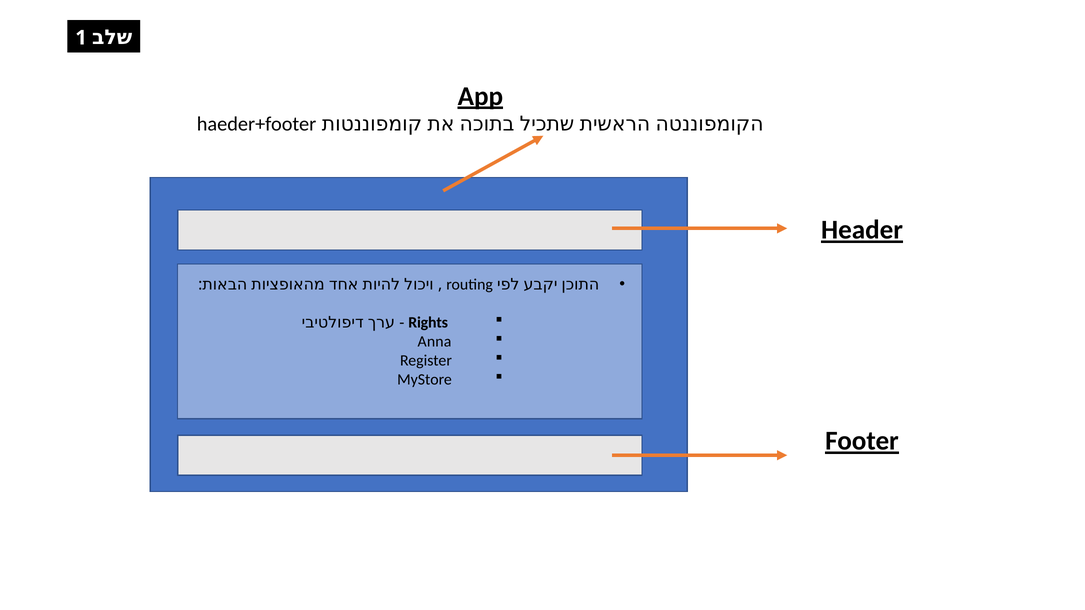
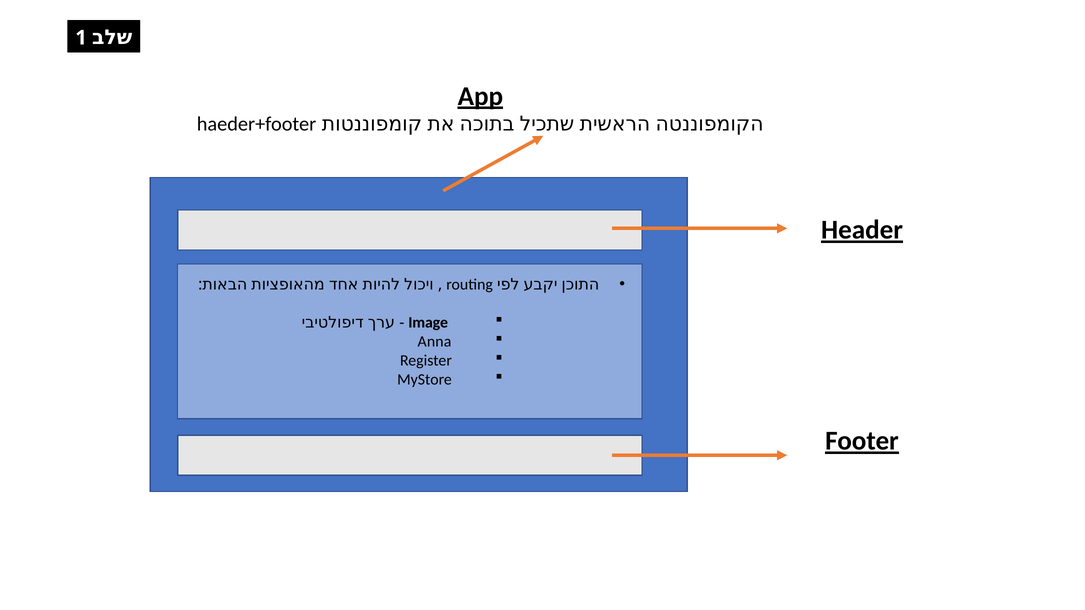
Rights: Rights -> Image (428, 323)
